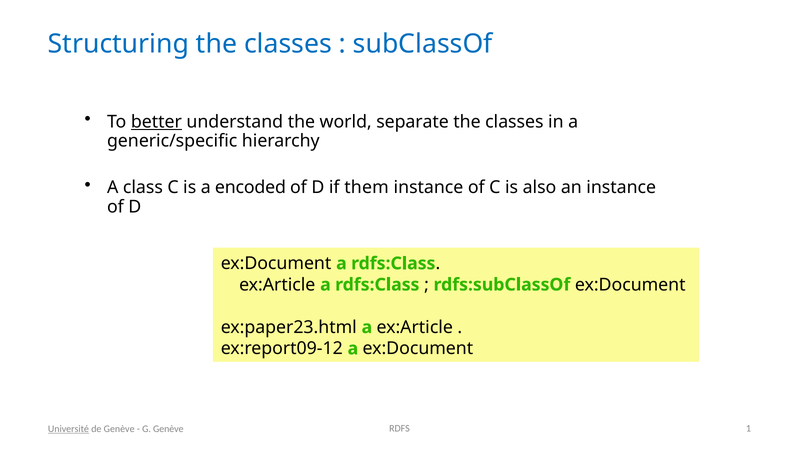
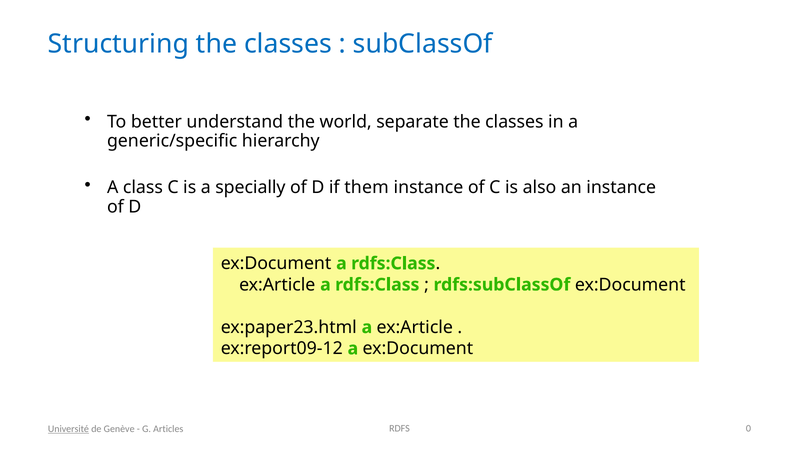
better underline: present -> none (156, 122)
encoded: encoded -> specially (250, 188)
G Genève: Genève -> Articles (168, 429)
1: 1 -> 0 (749, 429)
